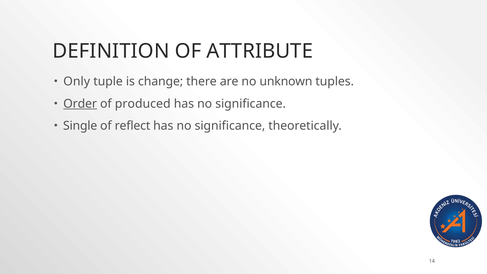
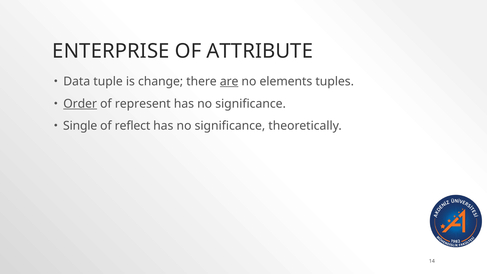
DEFINITION: DEFINITION -> ENTERPRISE (111, 51)
Only: Only -> Data (77, 81)
are underline: none -> present (229, 81)
unknown: unknown -> elements (286, 81)
produced: produced -> represent (143, 104)
